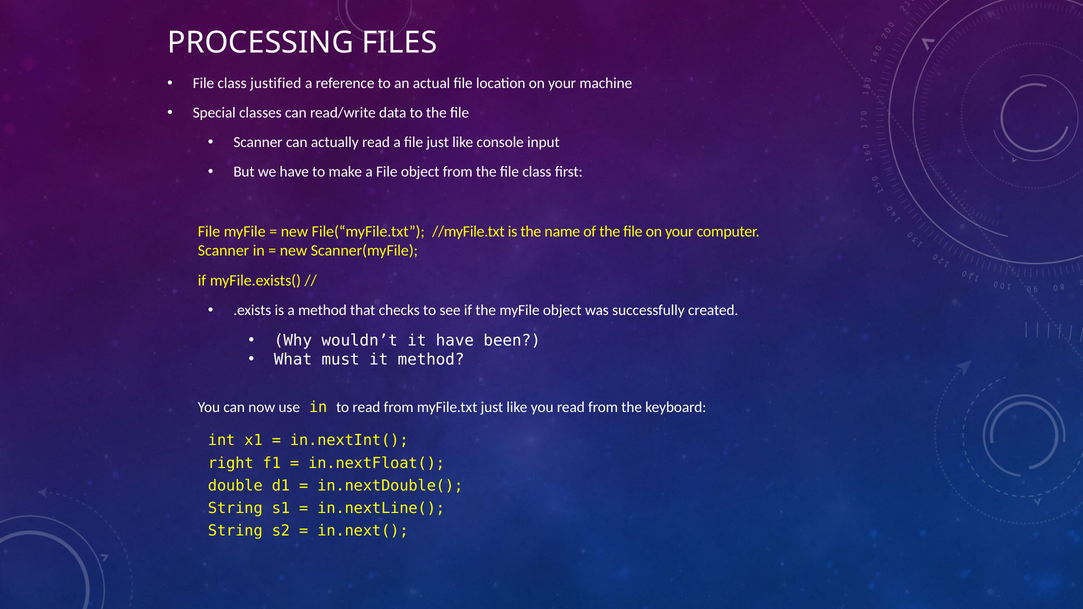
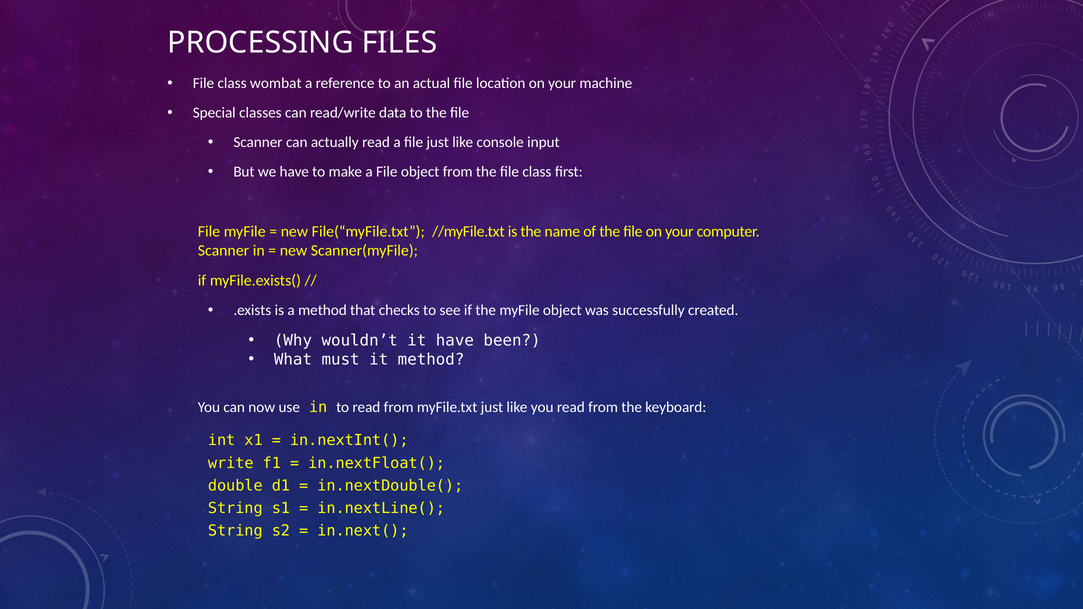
justified: justified -> wombat (276, 83)
right: right -> write (231, 463)
